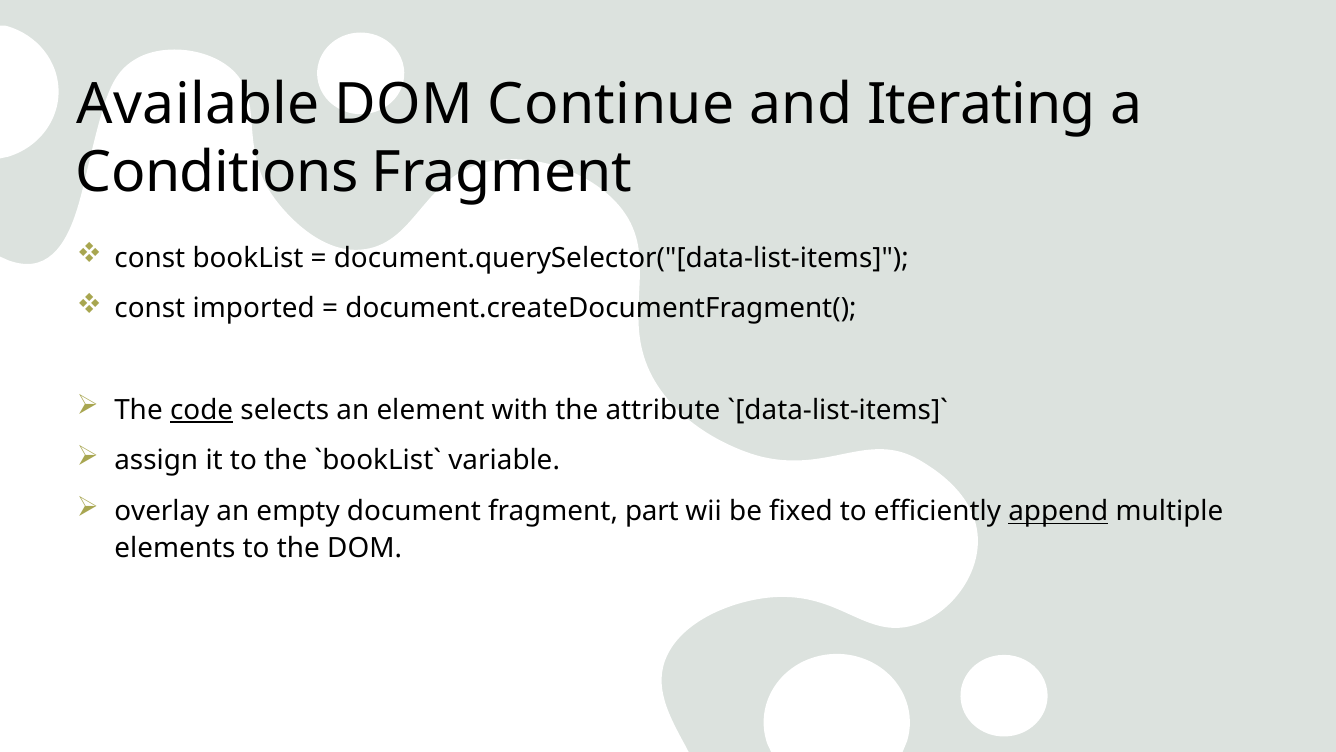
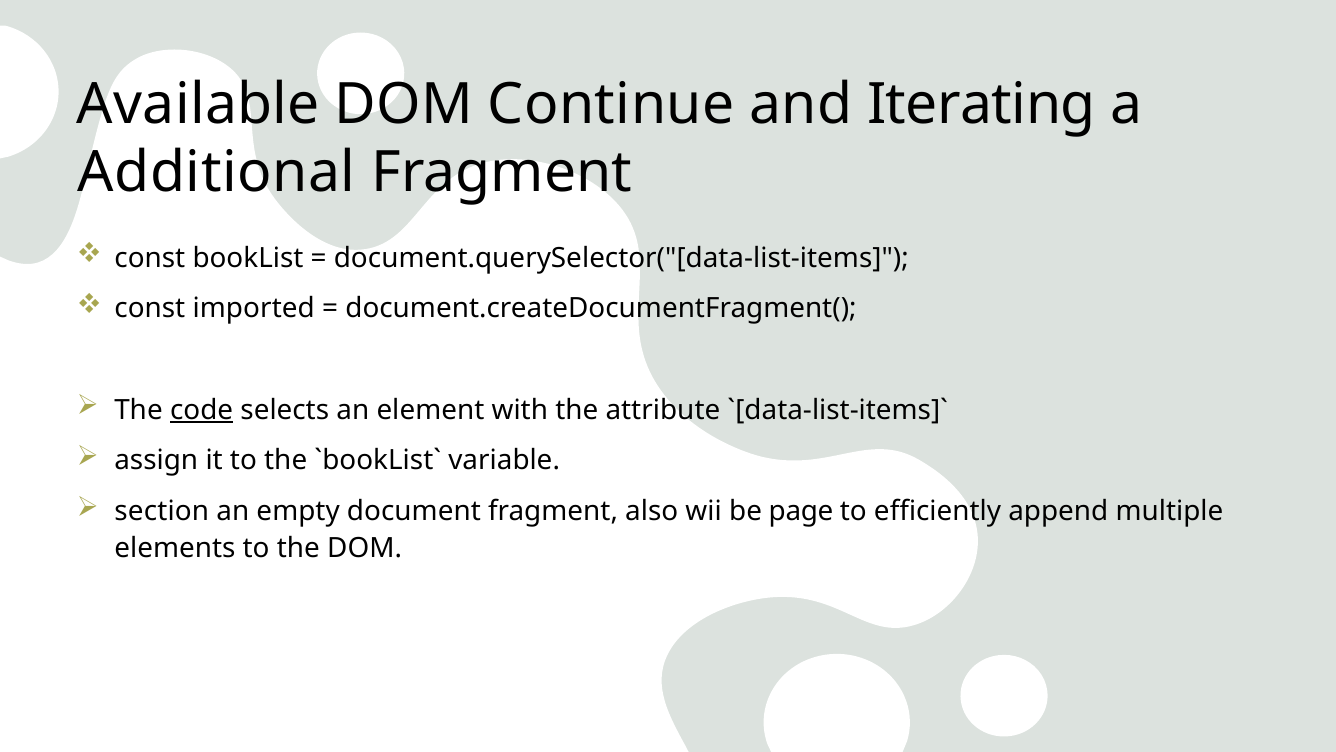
Conditions: Conditions -> Additional (217, 173)
overlay: overlay -> section (162, 511)
part: part -> also (652, 511)
fixed: fixed -> page (801, 511)
append underline: present -> none (1058, 511)
